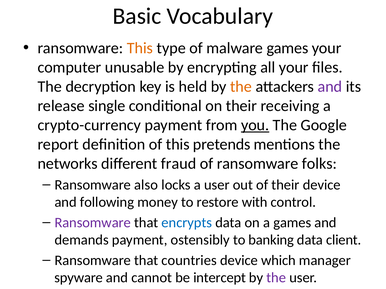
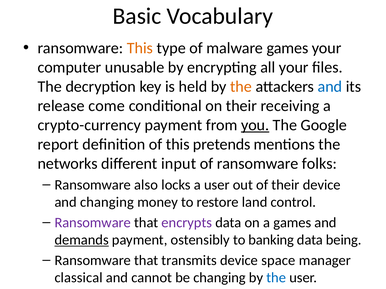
and colour: purple -> blue (330, 87)
single: single -> come (107, 106)
fraud: fraud -> input (179, 164)
and following: following -> changing (107, 203)
with: with -> land (255, 203)
encrypts colour: blue -> purple (187, 223)
demands underline: none -> present (82, 240)
client: client -> being (344, 240)
countries: countries -> transmits (189, 261)
which: which -> space (278, 261)
spyware: spyware -> classical (79, 278)
be intercept: intercept -> changing (220, 278)
the colour: purple -> blue (276, 278)
